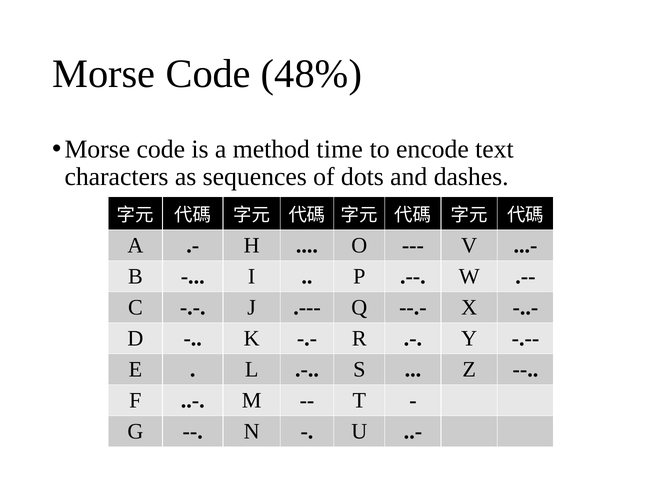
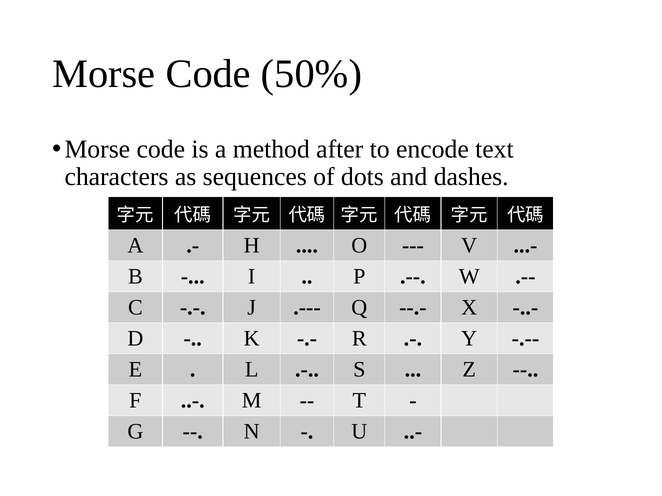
48%: 48% -> 50% (312, 74)
time: time -> after (340, 149)
